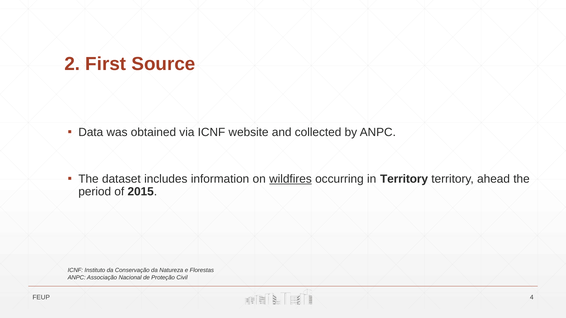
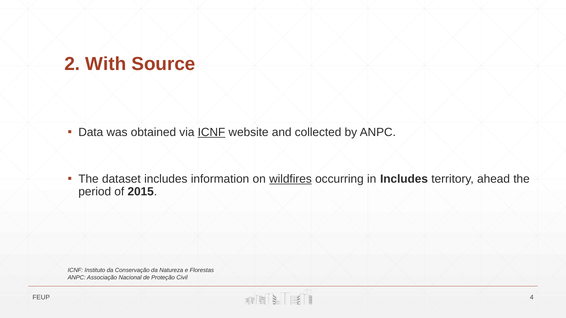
First: First -> With (106, 64)
ICNF underline: none -> present (211, 132)
in Territory: Territory -> Includes (404, 179)
